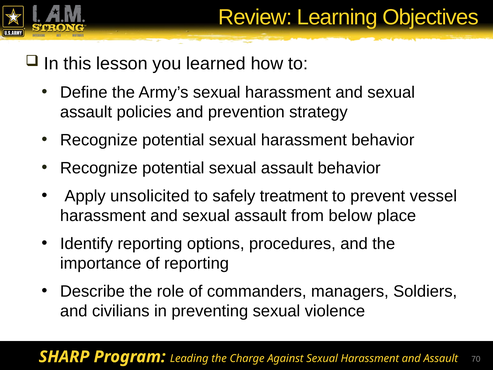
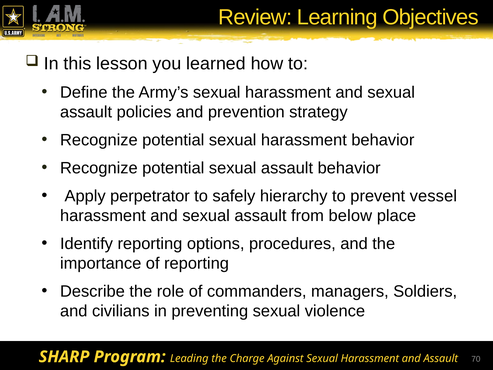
unsolicited: unsolicited -> perpetrator (150, 196)
treatment: treatment -> hierarchy (294, 196)
